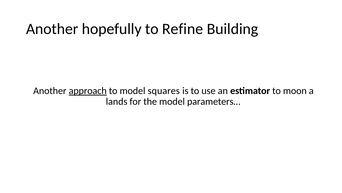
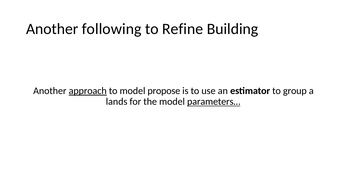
hopefully: hopefully -> following (112, 29)
squares: squares -> propose (164, 91)
moon: moon -> group (295, 91)
parameters… underline: none -> present (214, 101)
